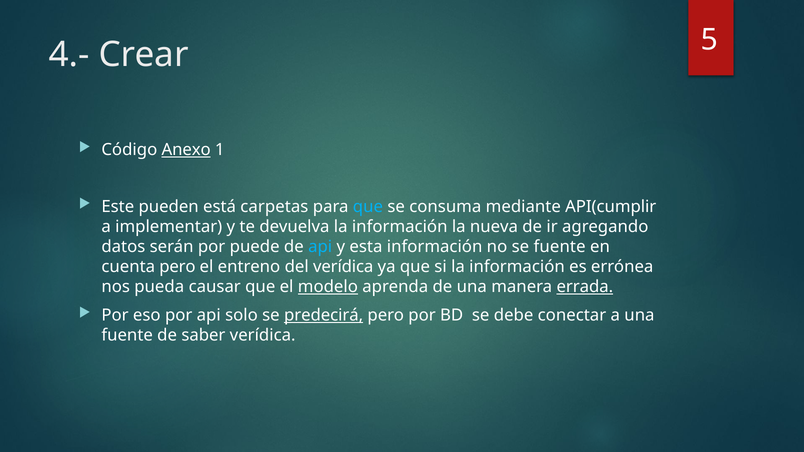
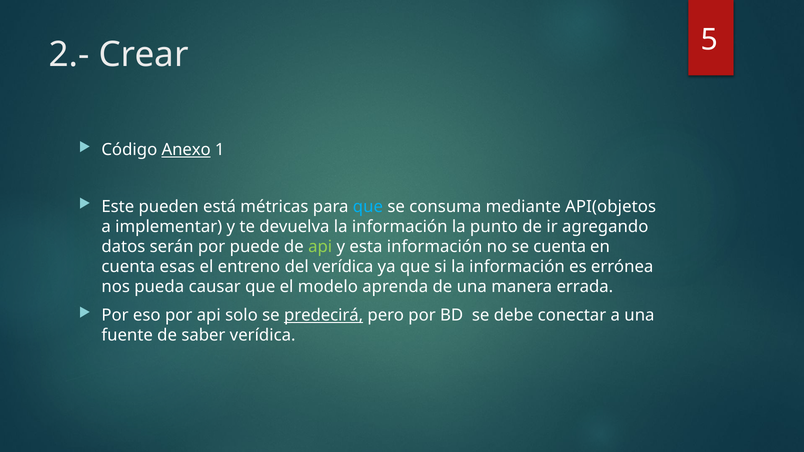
4.-: 4.- -> 2.- (69, 55)
carpetas: carpetas -> métricas (274, 207)
API(cumplir: API(cumplir -> API(objetos (611, 207)
nueva: nueva -> punto (494, 227)
api colour: light blue -> light green (320, 247)
se fuente: fuente -> cuenta (560, 247)
cuenta pero: pero -> esas (177, 267)
modelo underline: present -> none (328, 287)
errada underline: present -> none (585, 287)
